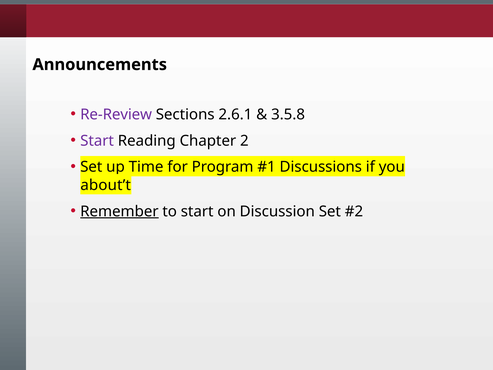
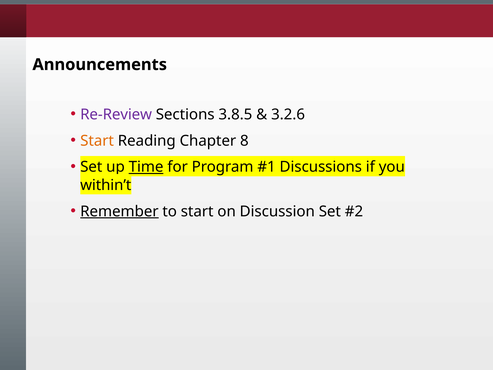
2.6.1: 2.6.1 -> 3.8.5 (235, 114)
3.5.8: 3.5.8 -> 3.2.6 (288, 114)
Start colour: purple -> orange (97, 141)
2: 2 -> 8 (244, 141)
Time underline: none -> present (146, 167)
about’t: about’t -> within’t (106, 185)
